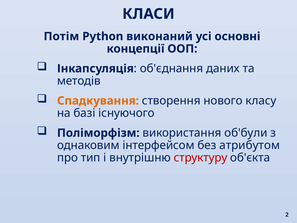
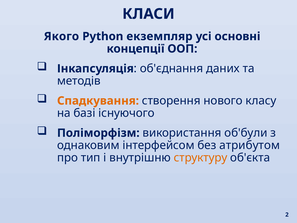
Потім: Потім -> Якого (61, 36)
виконаний: виконаний -> екземпляр (159, 36)
структуру colour: red -> orange (200, 158)
